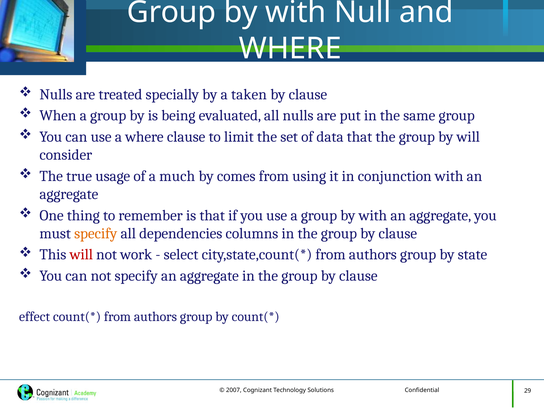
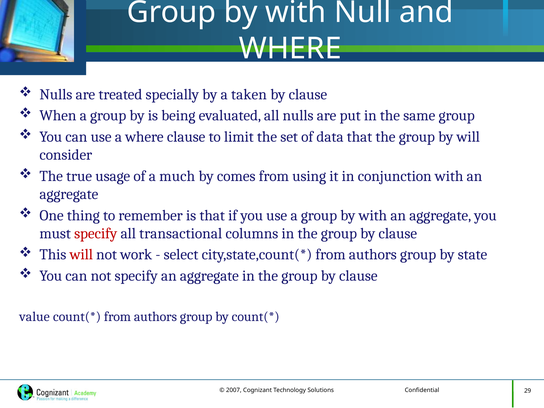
specify colour: orange -> red (96, 234)
dependencies: dependencies -> transactional (181, 234)
effect: effect -> value (34, 317)
